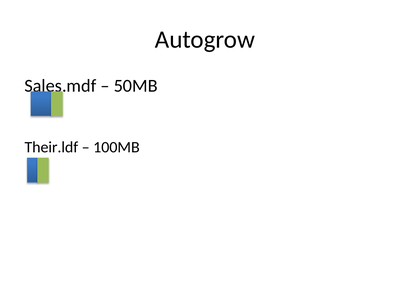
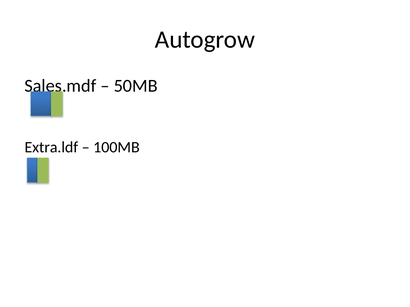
Their.ldf: Their.ldf -> Extra.ldf (51, 147)
